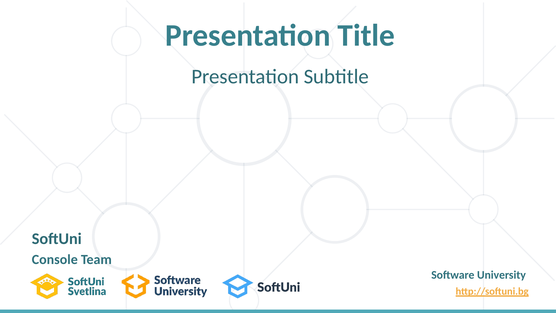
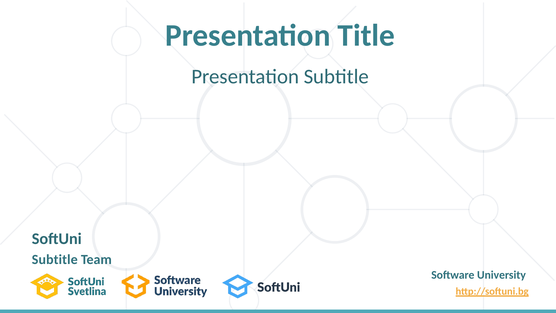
Console: Console -> Subtitle (55, 259)
